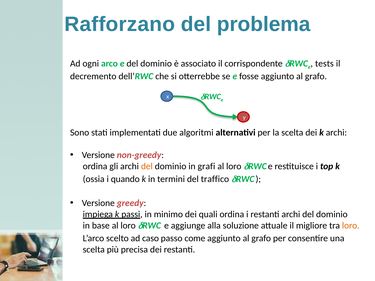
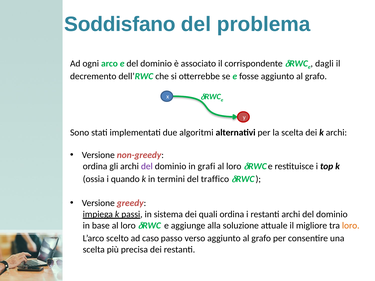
Rafforzano: Rafforzano -> Soddisfano (120, 24)
tests: tests -> dagli (324, 64)
del colour: orange -> purple (147, 166)
minimo: minimo -> sistema (168, 214)
come: come -> verso (195, 238)
